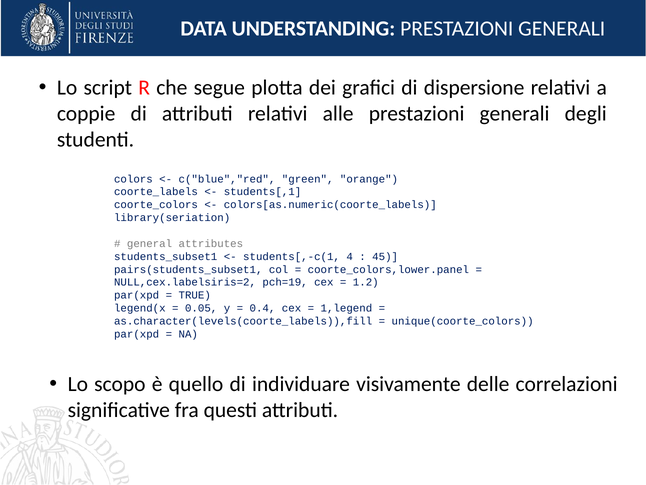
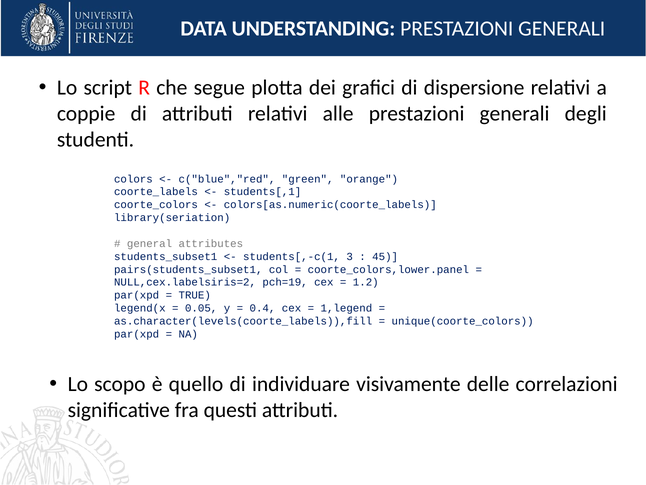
4: 4 -> 3 (350, 256)
